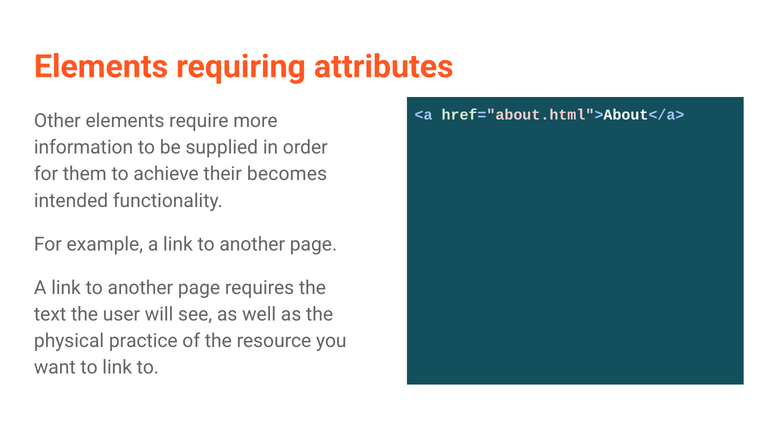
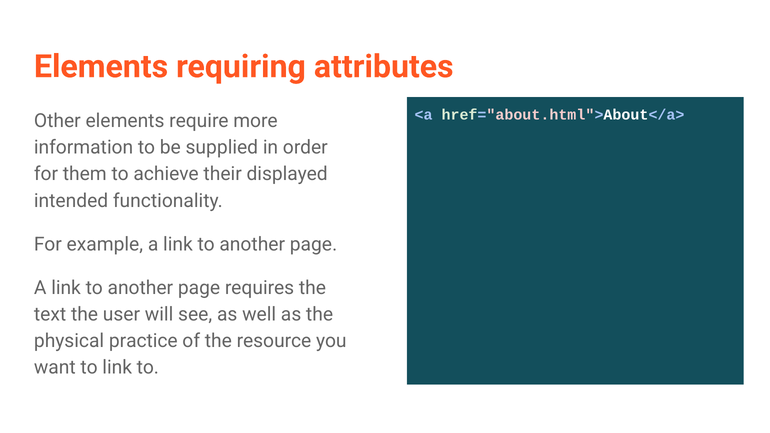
becomes: becomes -> displayed (287, 174)
